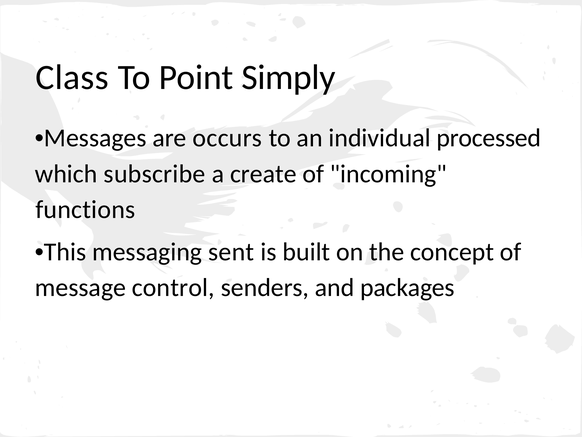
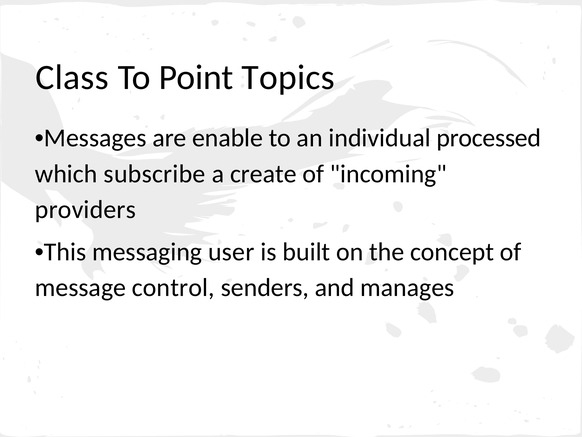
Simply: Simply -> Topics (288, 77)
occurs: occurs -> enable (228, 138)
functions: functions -> providers (85, 209)
sent: sent -> user (231, 252)
packages: packages -> manages (407, 287)
